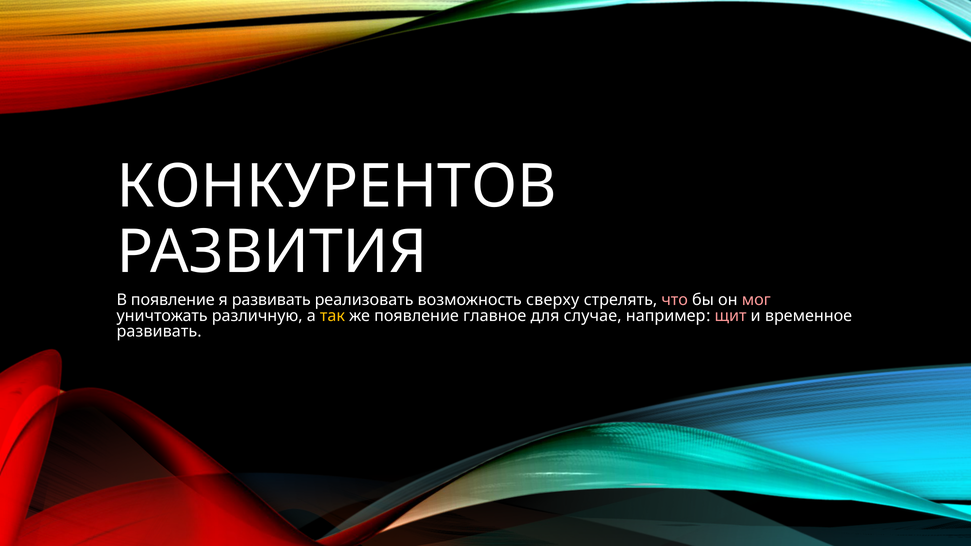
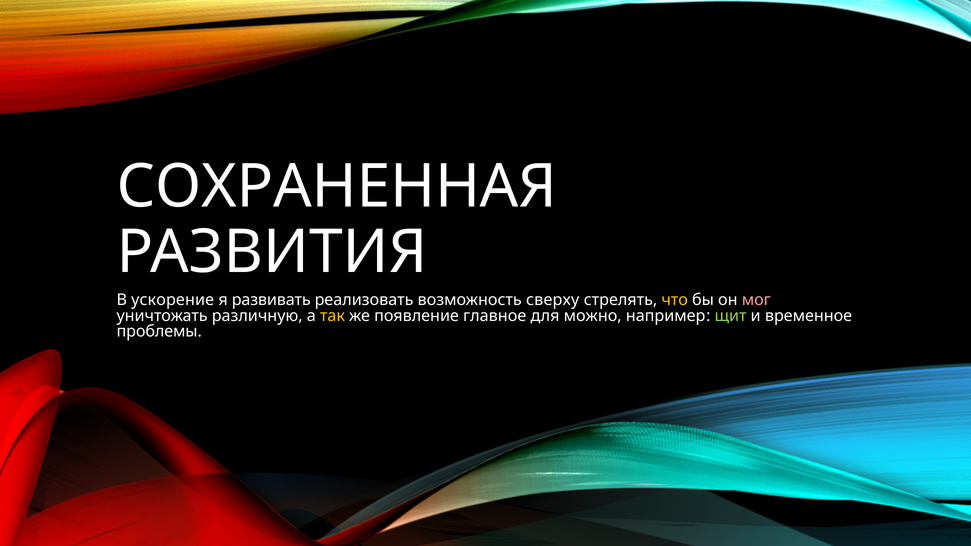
КОНКУРЕНТОВ: КОНКУРЕНТОВ -> СОХРАНЕННАЯ (337, 187)
В появление: появление -> ускорение (173, 300)
что colour: pink -> yellow (675, 300)
случае: случае -> можно (593, 316)
щит colour: pink -> light green (731, 316)
развивать: развивать -> проблемы (159, 332)
